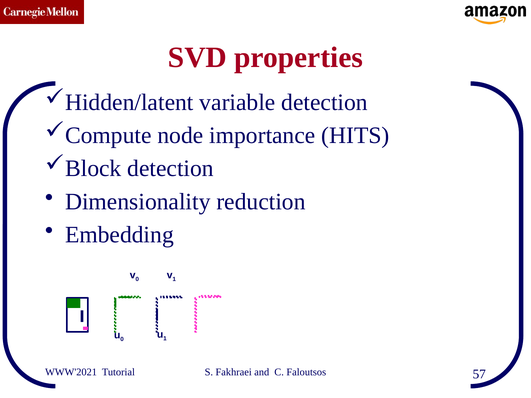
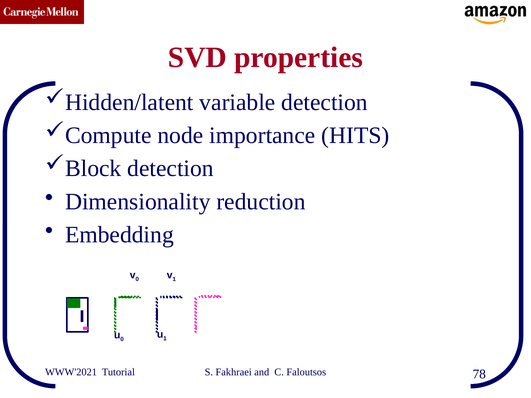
57: 57 -> 78 (479, 374)
